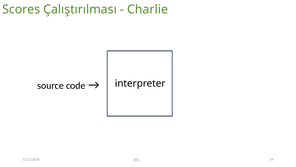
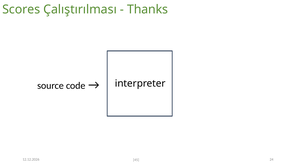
Charlie: Charlie -> Thanks (148, 9)
